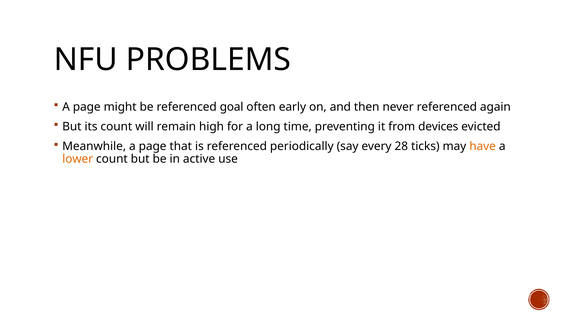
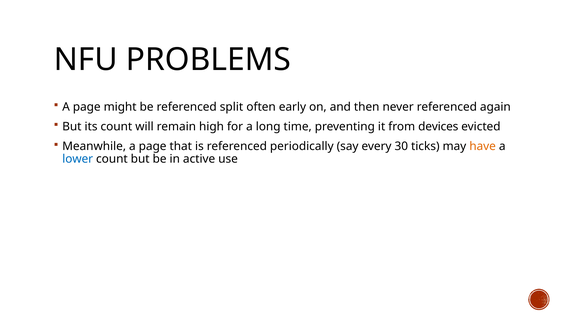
goal: goal -> split (231, 107)
28: 28 -> 30 (401, 146)
lower colour: orange -> blue (78, 159)
